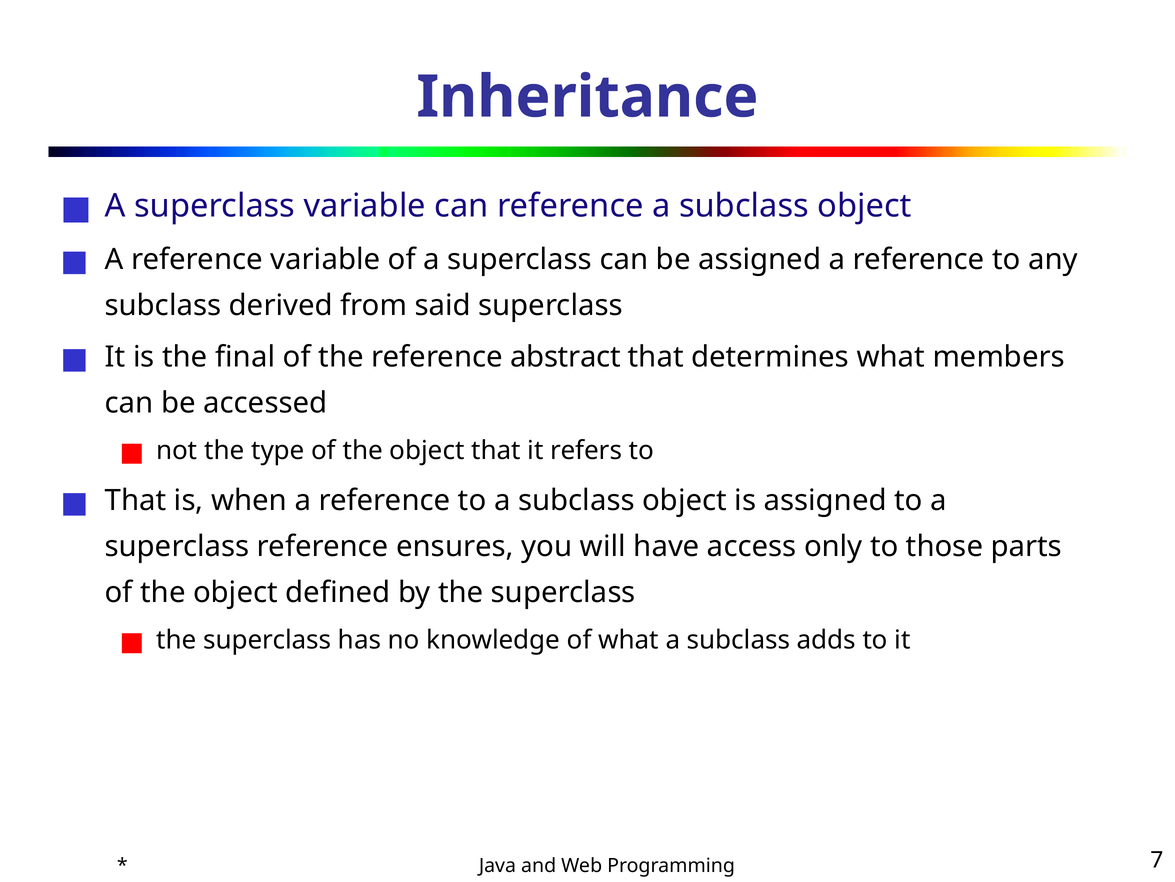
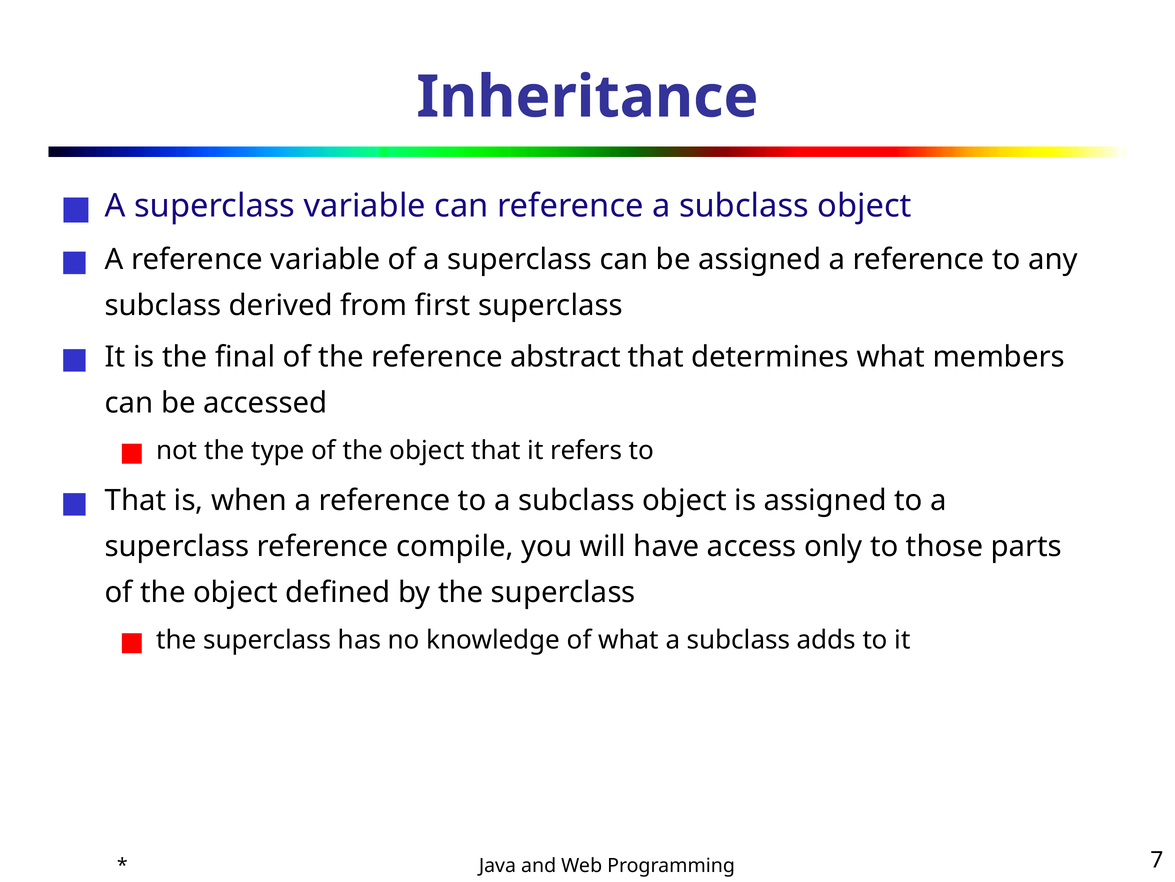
said: said -> first (443, 305)
ensures: ensures -> compile (455, 546)
